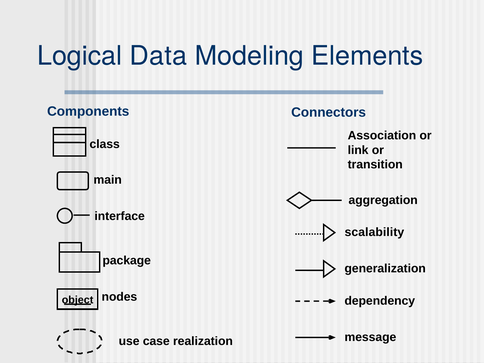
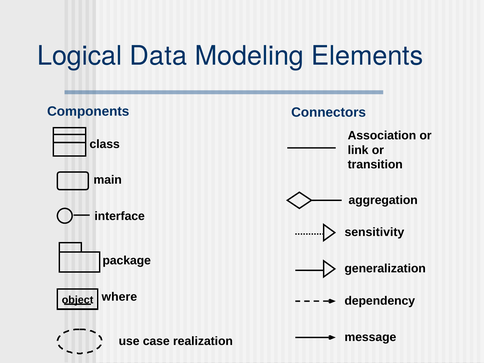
scalability: scalability -> sensitivity (374, 232)
nodes: nodes -> where (119, 297)
